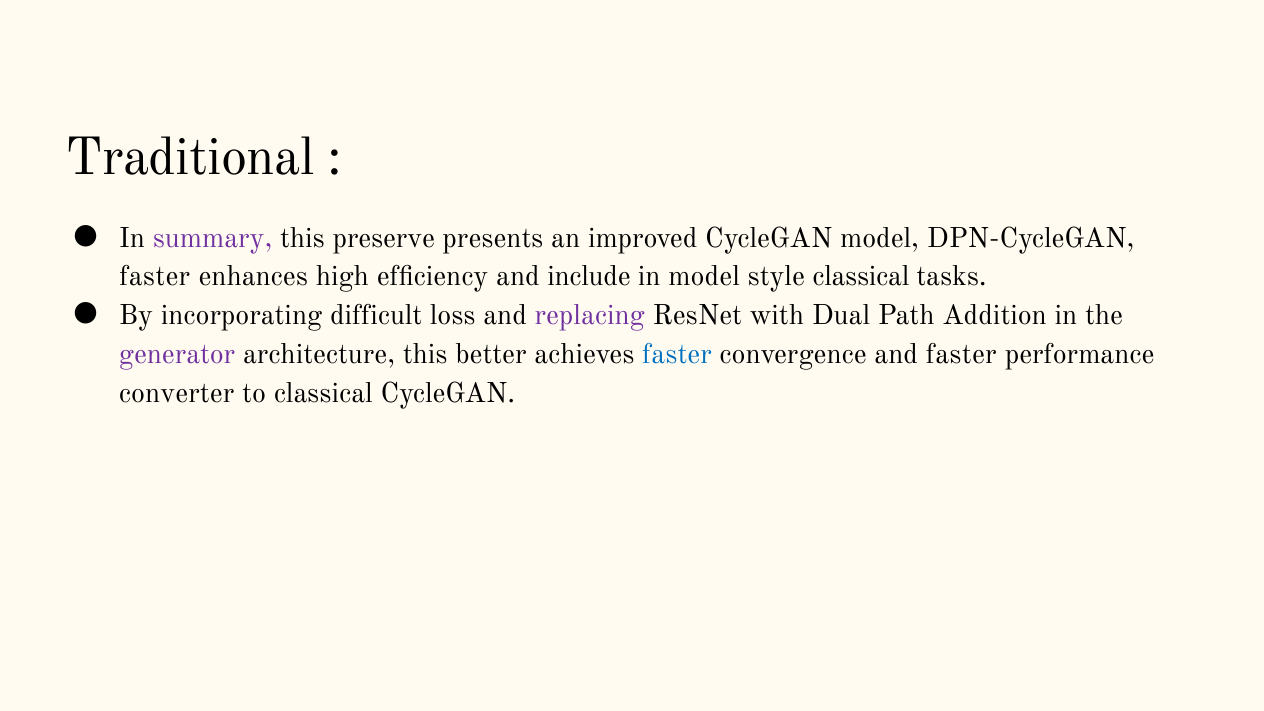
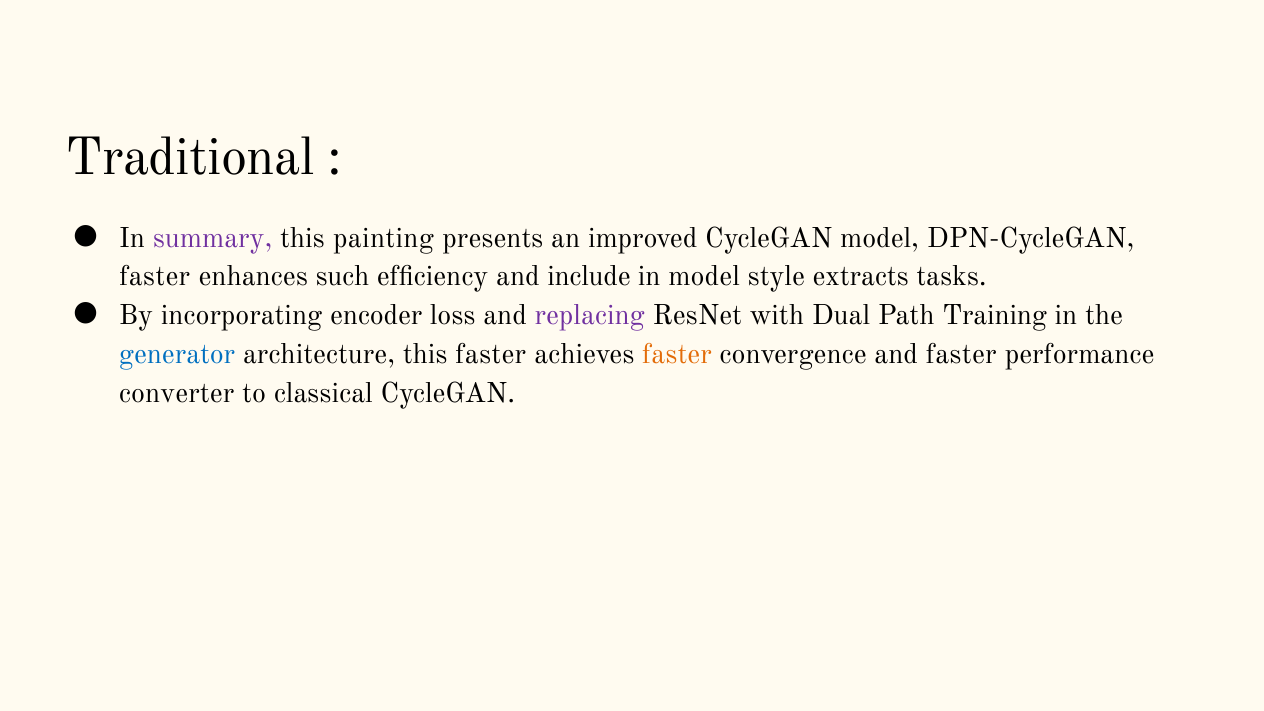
preserve: preserve -> painting (384, 238)
high: high -> such (342, 277)
style classical: classical -> extracts (861, 277)
difficult: difficult -> encoder (376, 315)
Addition: Addition -> Training (995, 315)
generator colour: purple -> blue (177, 354)
this better: better -> faster (491, 354)
faster colour: blue -> orange (677, 354)
